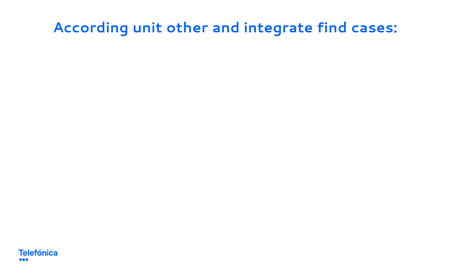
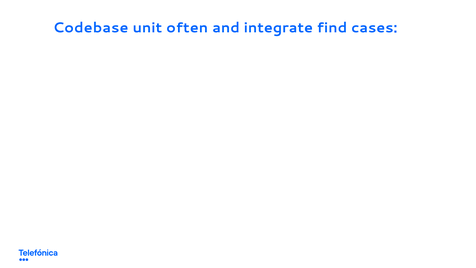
According: According -> Codebase (91, 28)
other: other -> often (187, 28)
